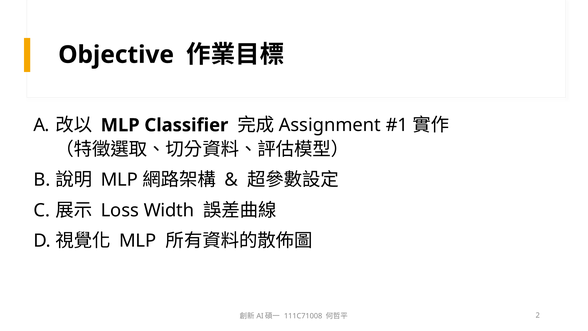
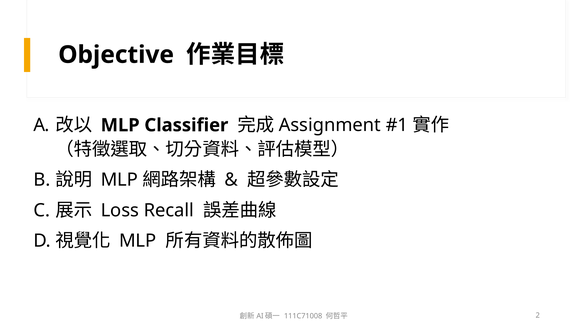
Width: Width -> Recall (169, 210)
